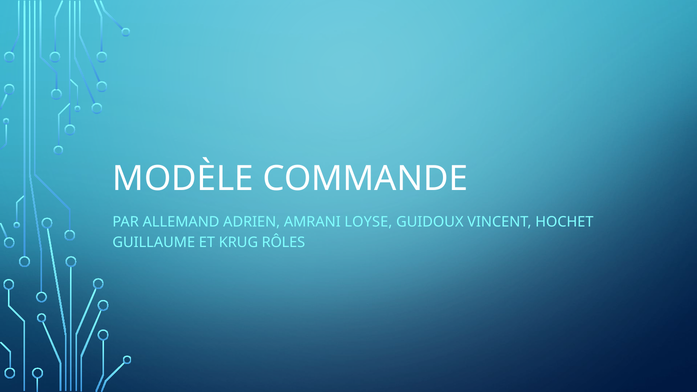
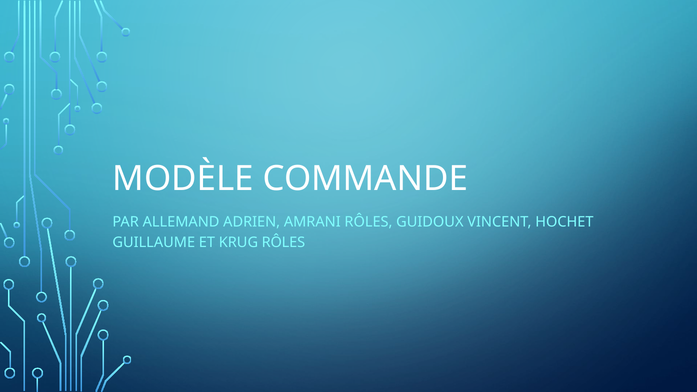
AMRANI LOYSE: LOYSE -> RÔLES (368, 222)
